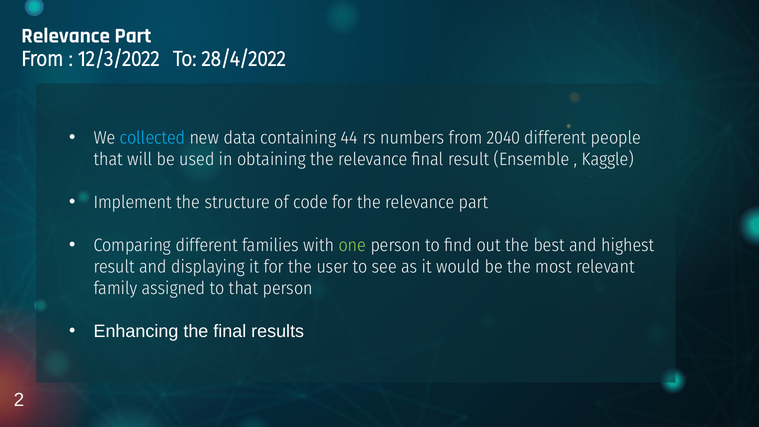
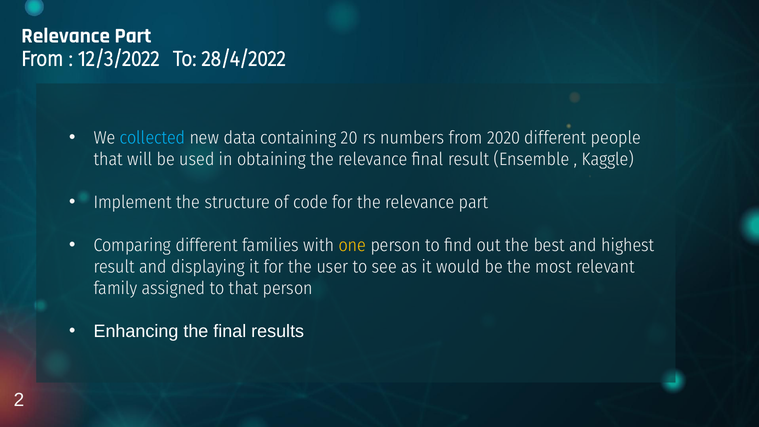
44: 44 -> 20 (349, 138)
2040: 2040 -> 2020 (504, 138)
one colour: light green -> yellow (352, 245)
